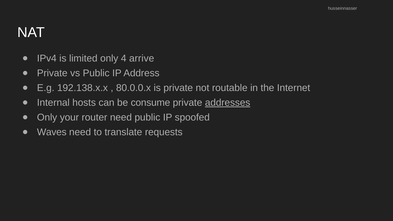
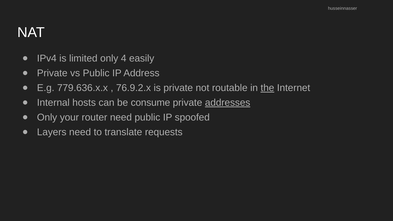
arrive: arrive -> easily (142, 58)
192.138.x.x: 192.138.x.x -> 779.636.x.x (83, 88)
80.0.0.x: 80.0.0.x -> 76.9.2.x (134, 88)
the underline: none -> present (267, 88)
Waves: Waves -> Layers (52, 132)
